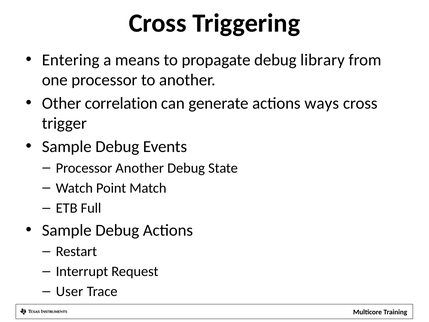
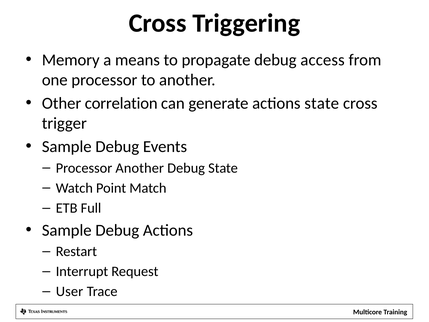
Entering: Entering -> Memory (71, 60)
library: library -> access (323, 60)
actions ways: ways -> state (322, 103)
